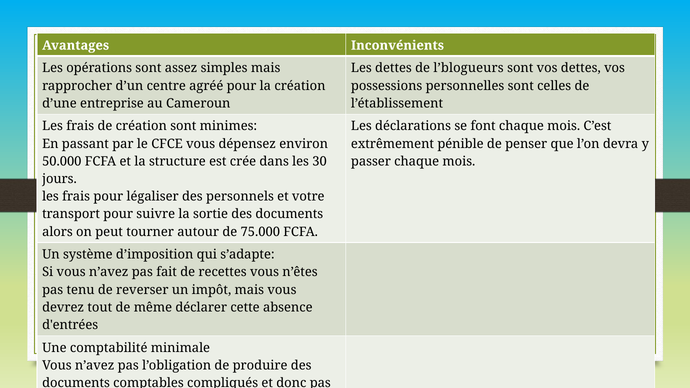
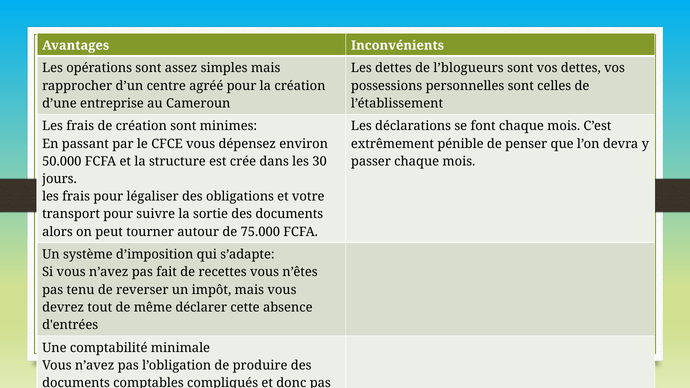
personnels: personnels -> obligations (240, 197)
